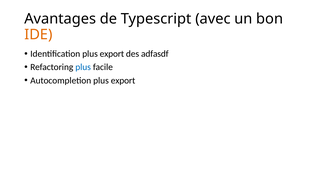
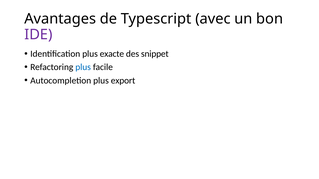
IDE colour: orange -> purple (38, 35)
Identification plus export: export -> exacte (112, 54)
adfasdf: adfasdf -> snippet (155, 54)
